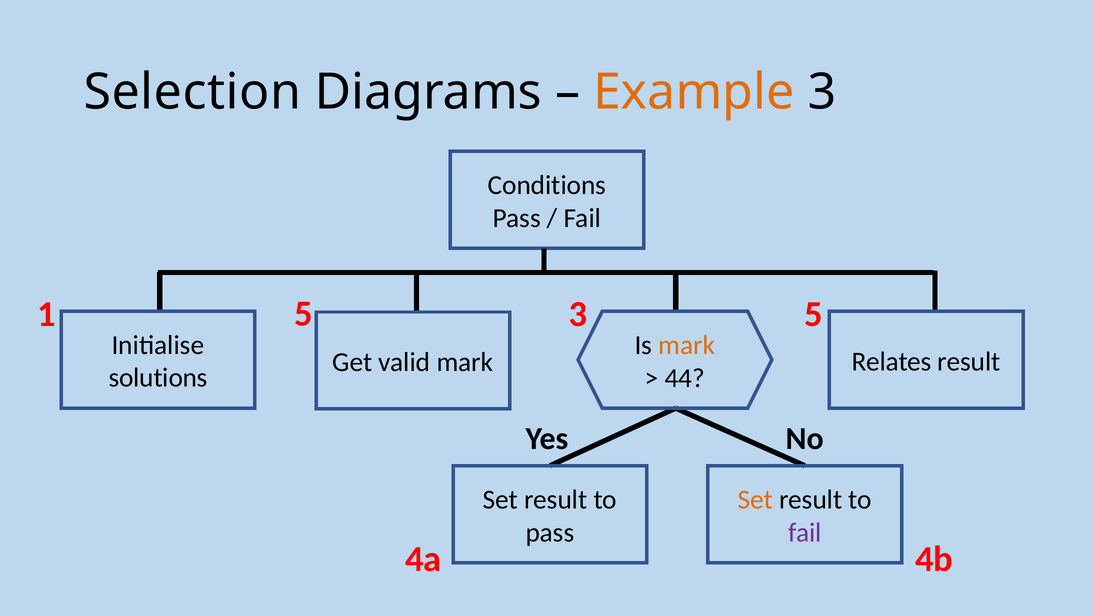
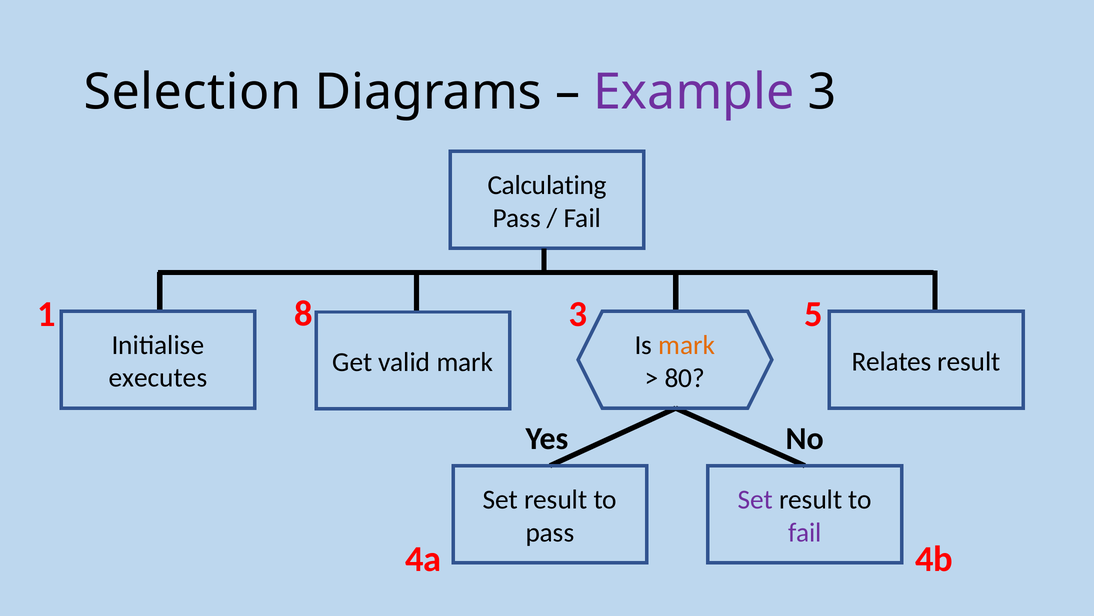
Example colour: orange -> purple (694, 92)
Conditions: Conditions -> Calculating (547, 185)
1 5: 5 -> 8 (304, 313)
solutions: solutions -> executes (158, 378)
44: 44 -> 80 (685, 378)
Set colour: orange -> purple (755, 499)
